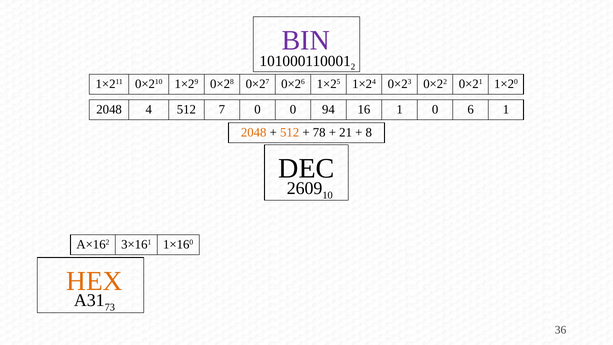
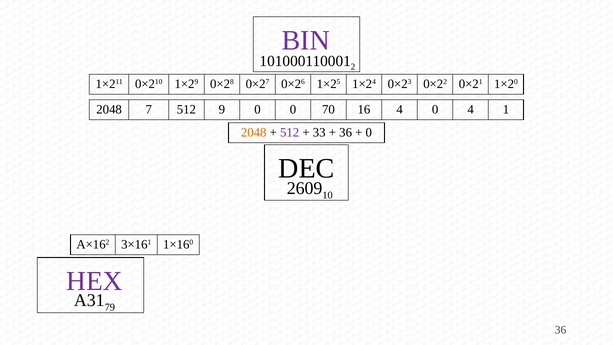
4: 4 -> 7 (149, 109)
7: 7 -> 9 (222, 109)
94: 94 -> 70 (328, 109)
16 1: 1 -> 4 (400, 109)
0 6: 6 -> 4 (471, 109)
512 colour: orange -> purple (290, 132)
78: 78 -> 33 (319, 132)
21: 21 -> 36 (346, 132)
8: 8 -> 0 (369, 132)
HEX colour: orange -> purple (95, 281)
73: 73 -> 79 (110, 307)
